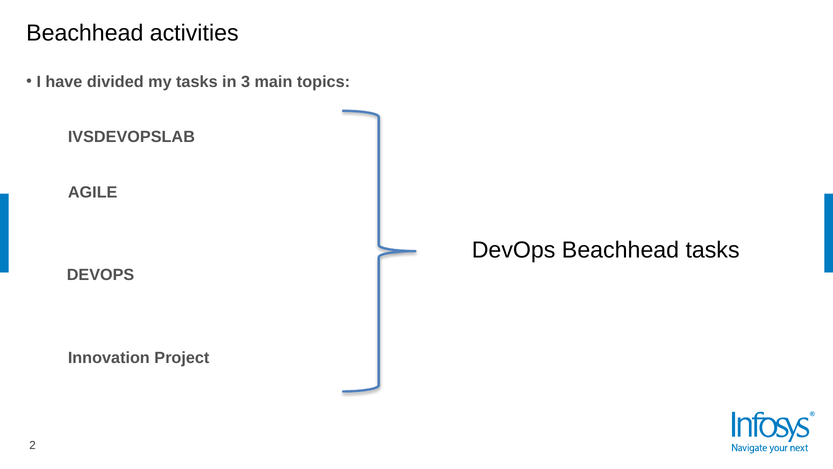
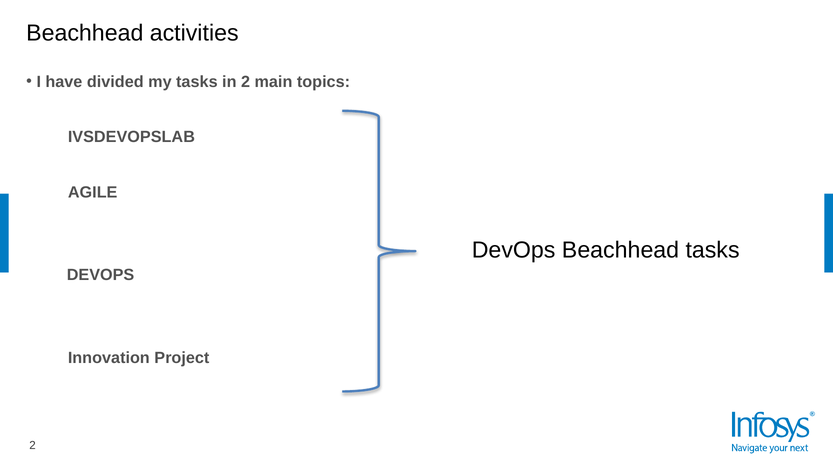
in 3: 3 -> 2 (246, 82)
